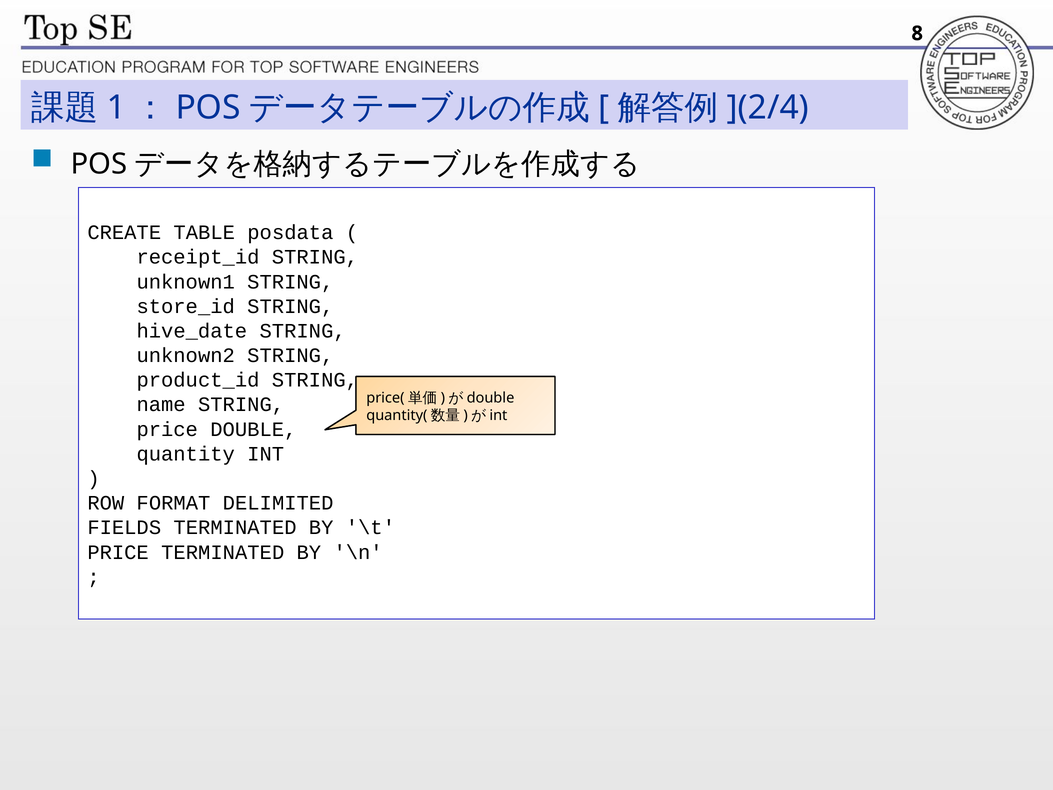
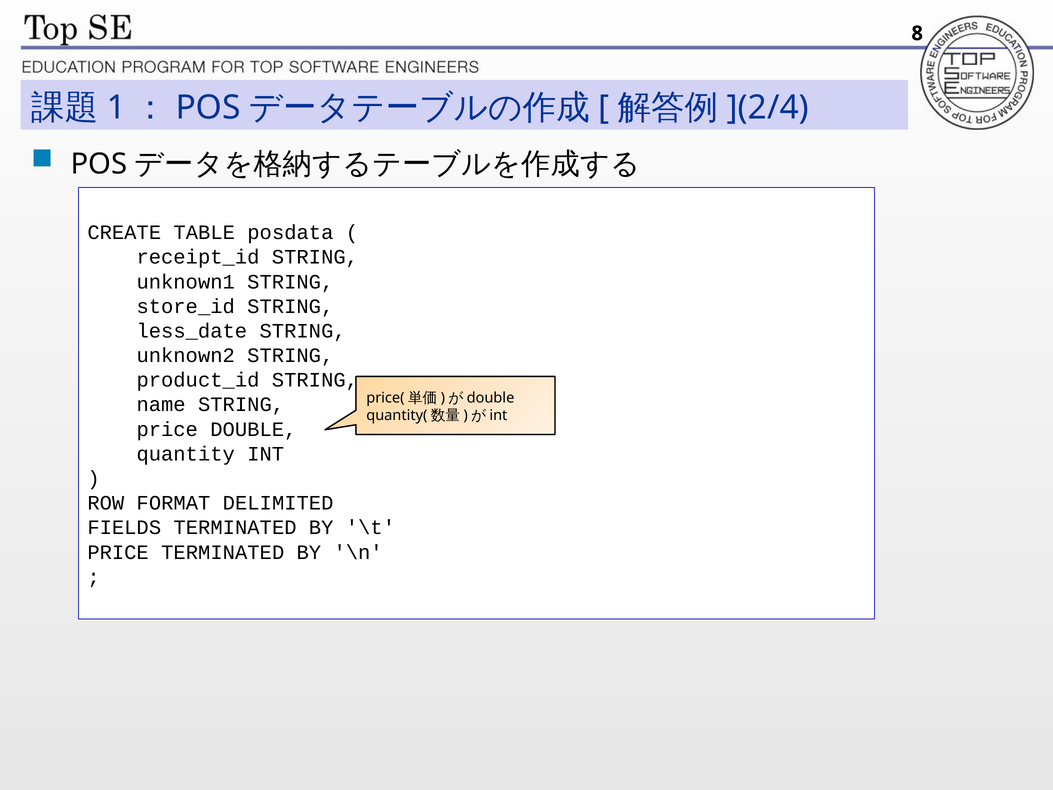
hive_date: hive_date -> less_date (192, 331)
